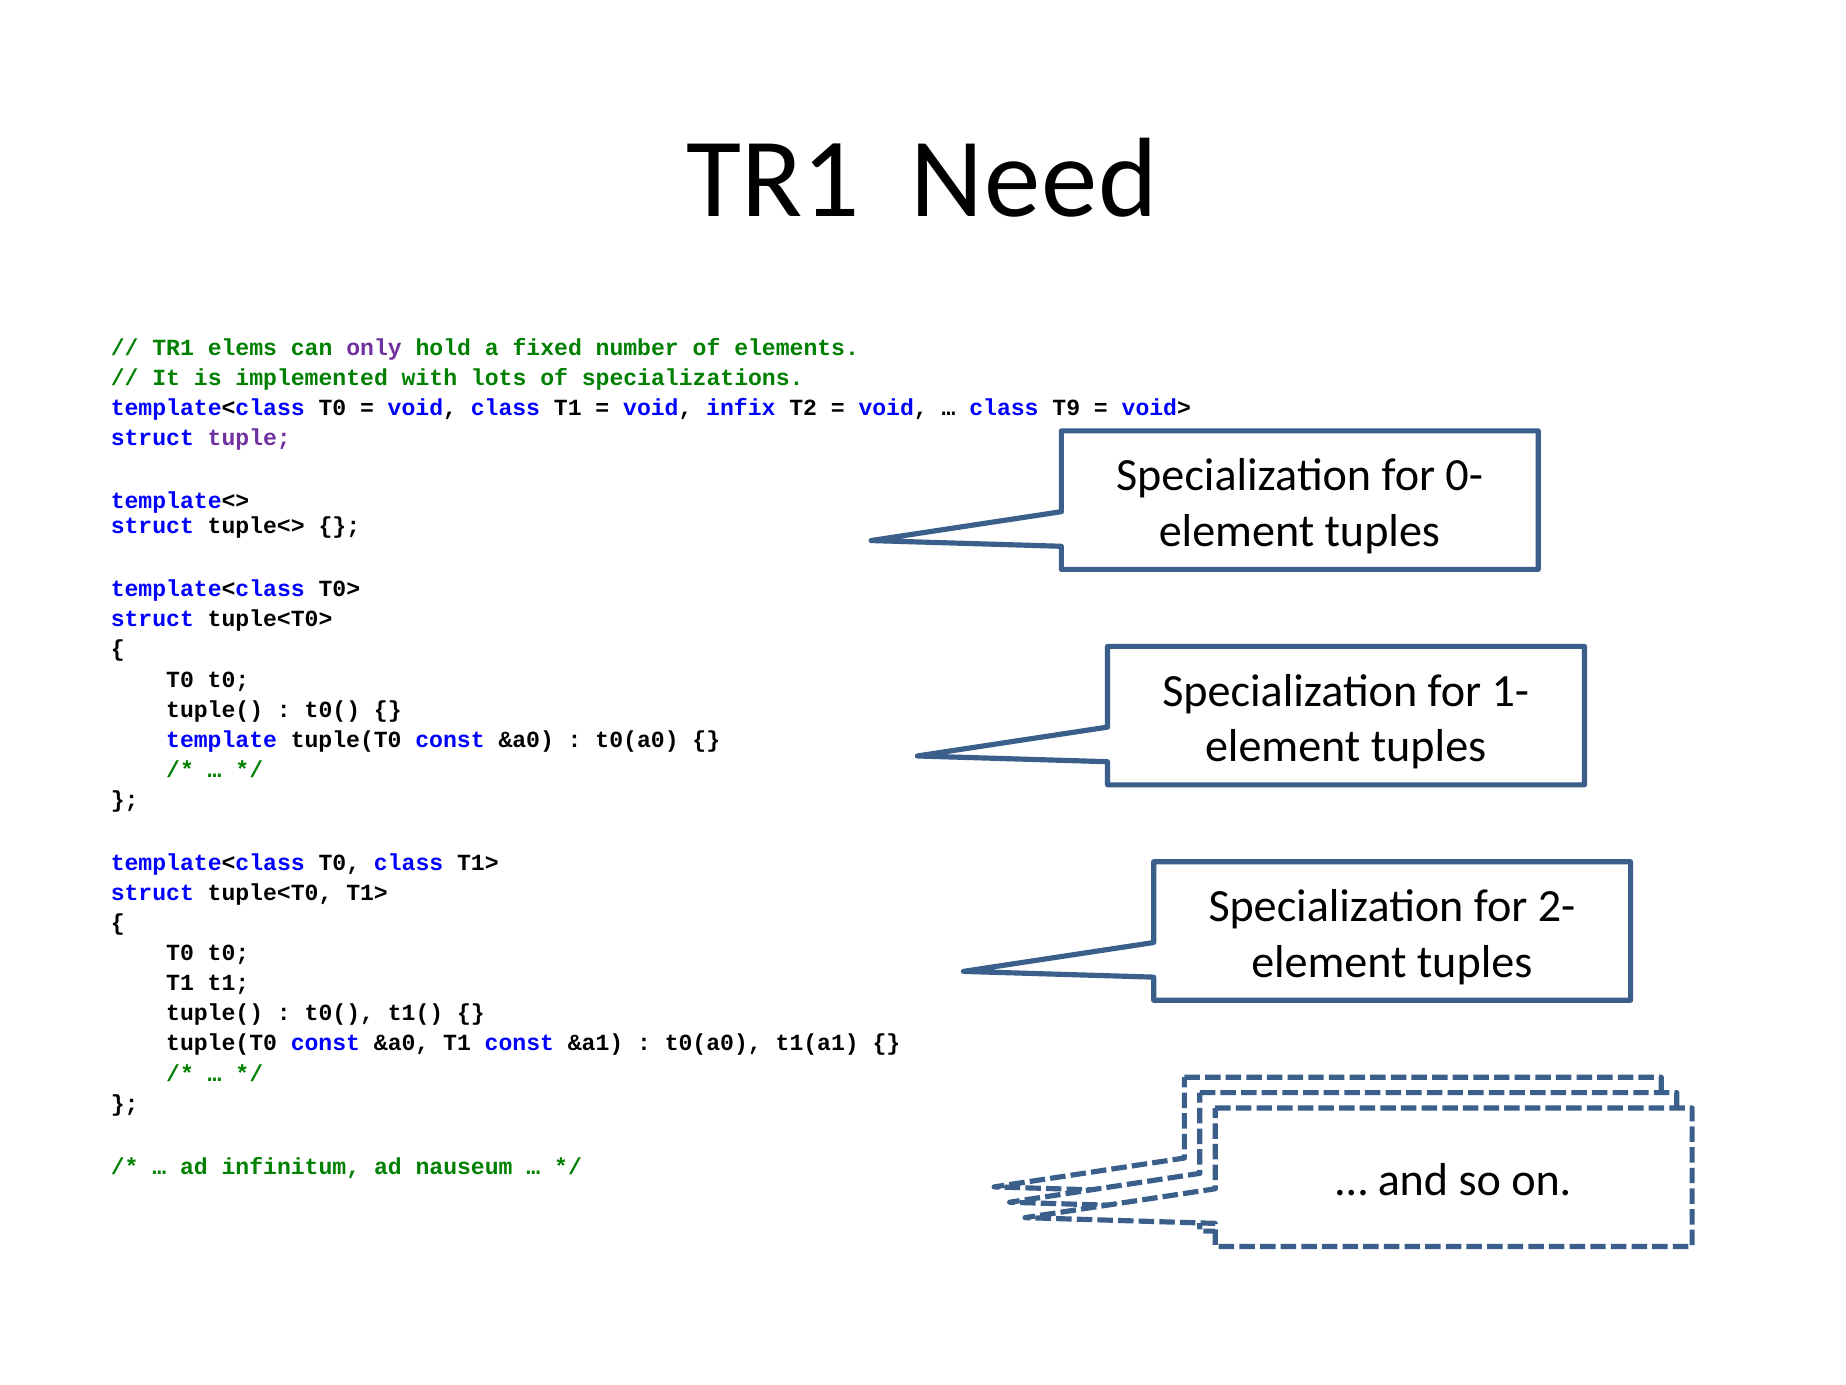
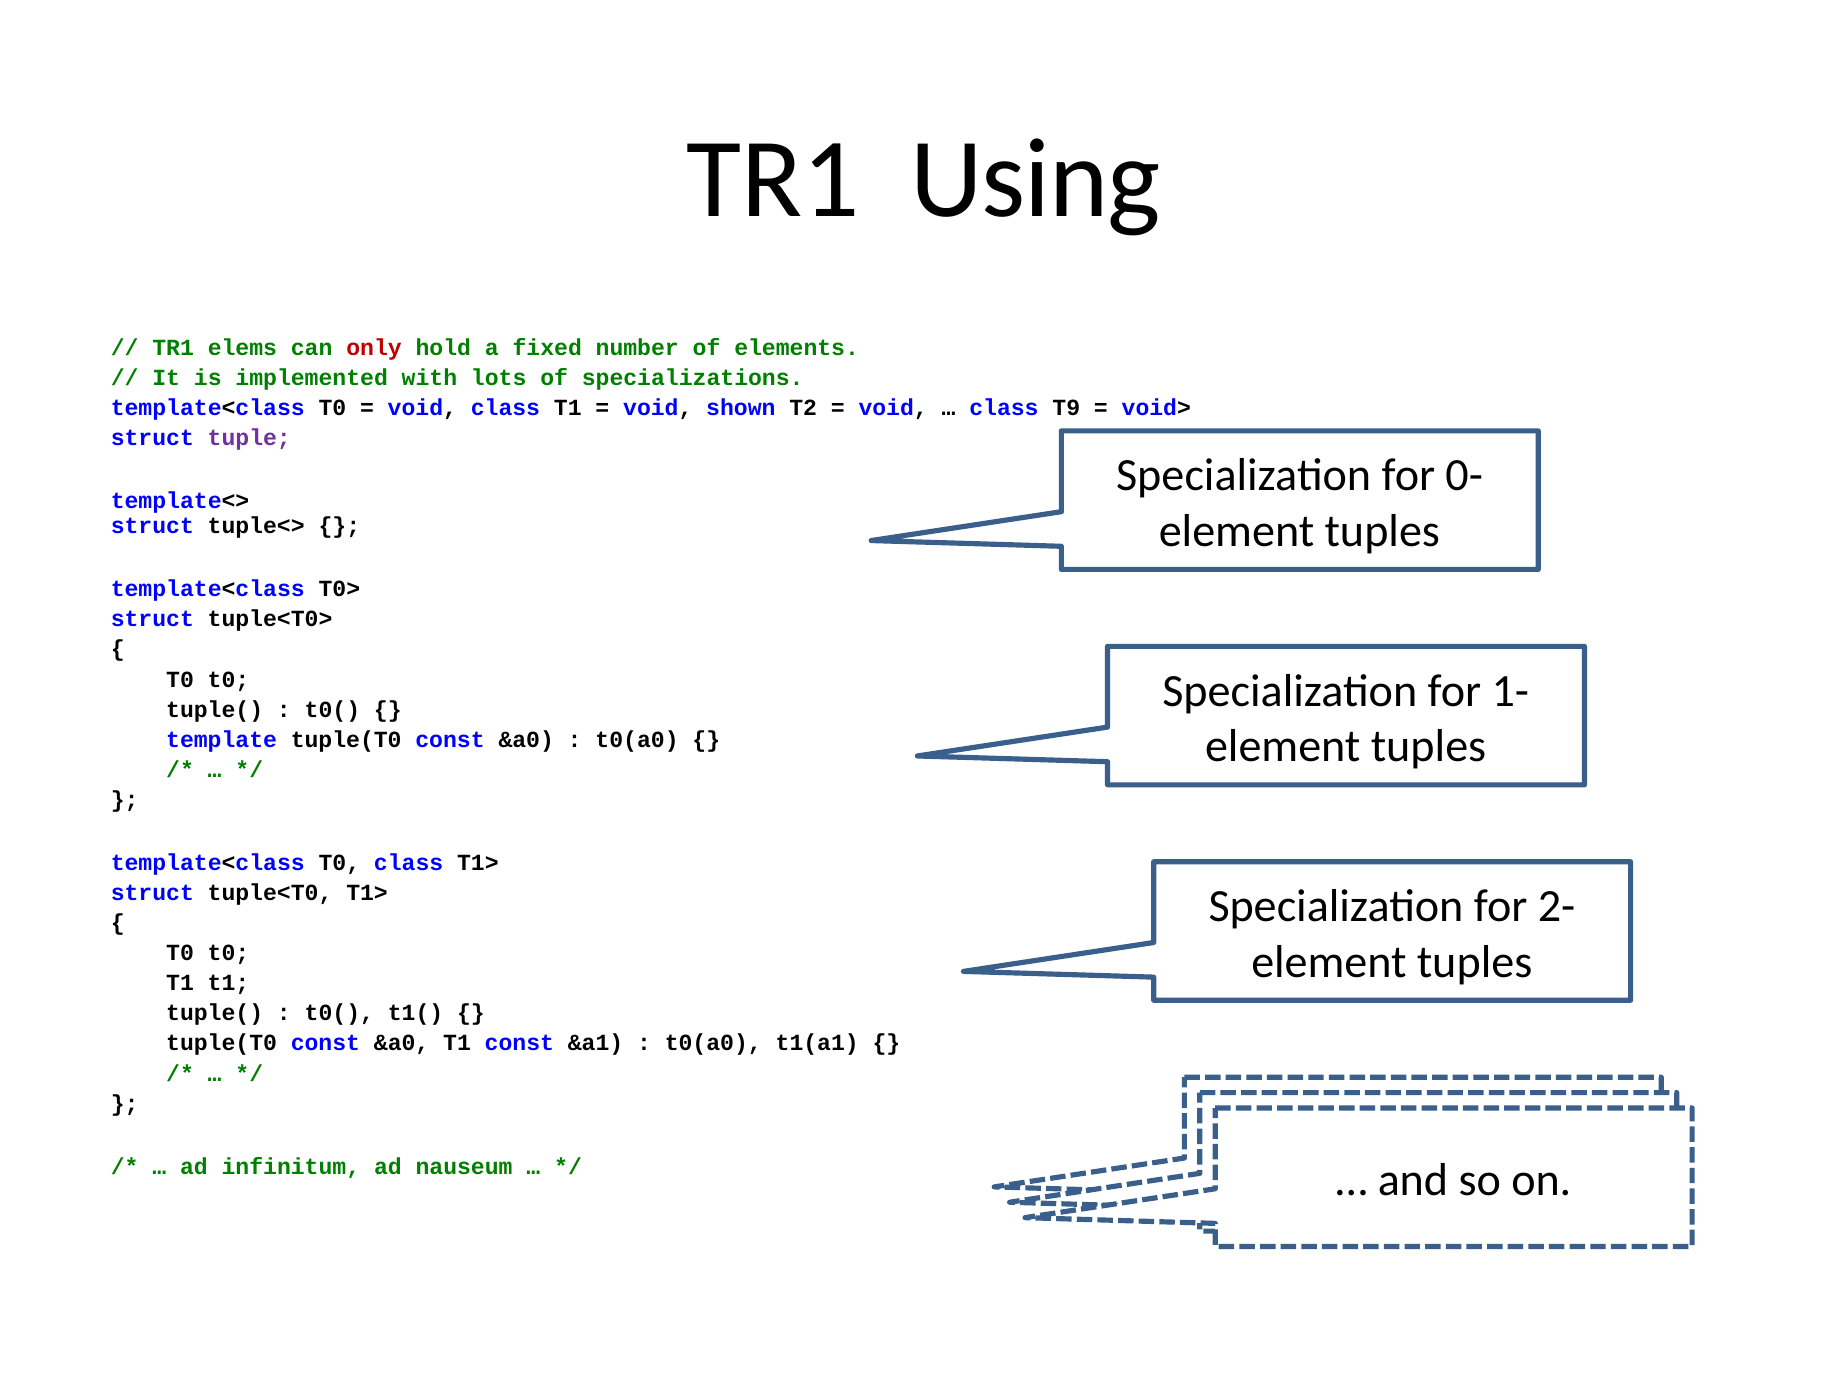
Need: Need -> Using (1035, 179)
only colour: purple -> red (374, 348)
infix: infix -> shown (741, 408)
